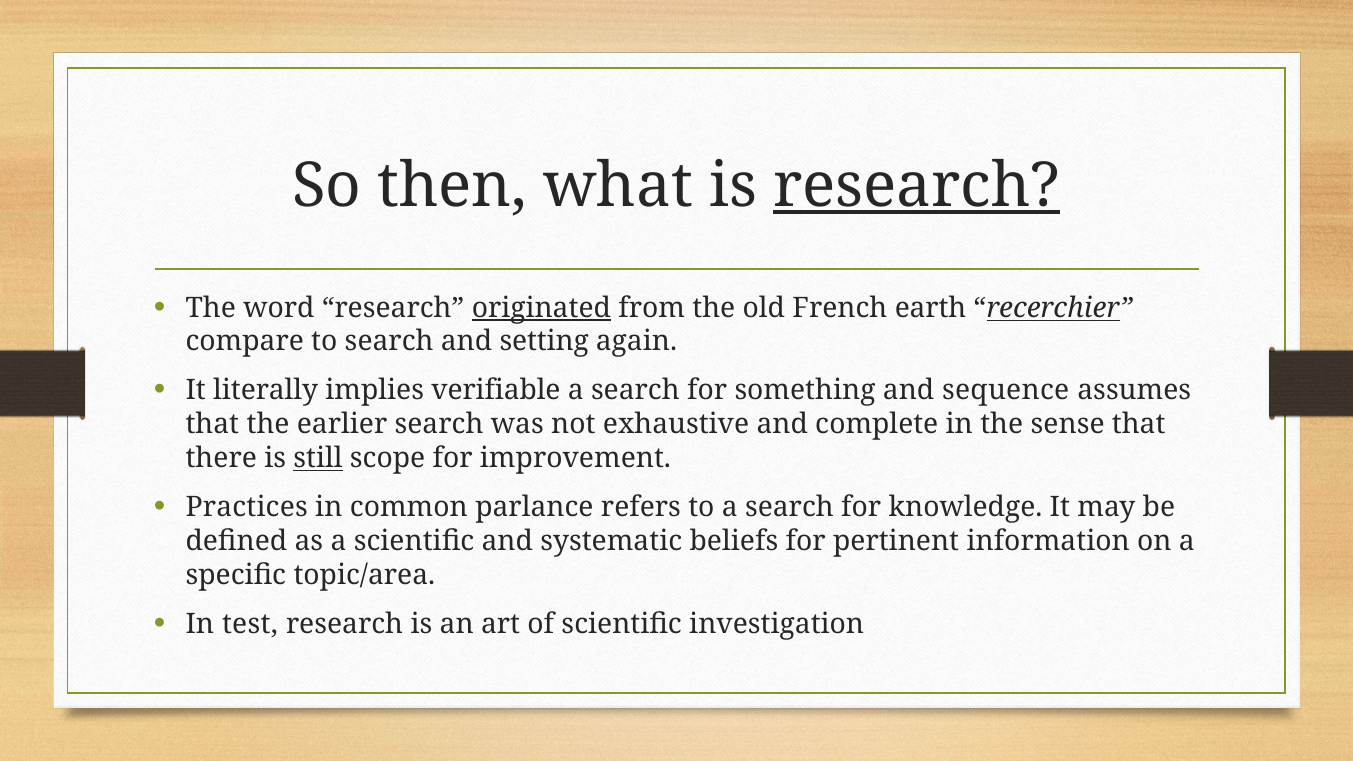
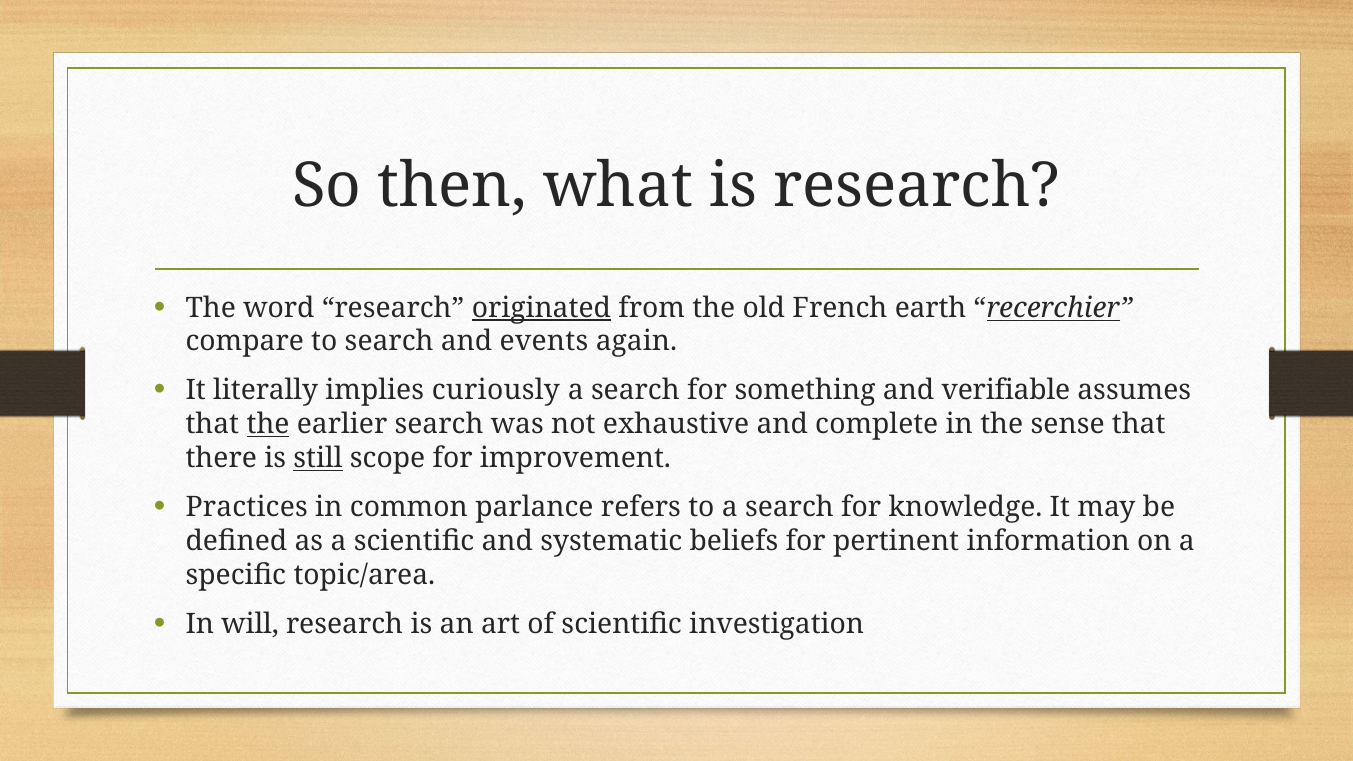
research underline: present -> none (917, 186)
setting: setting -> events (544, 342)
verifiable: verifiable -> curiously (496, 391)
sequence: sequence -> verifiable (1006, 391)
the underline: none -> present (268, 424)
test: test -> will (250, 624)
